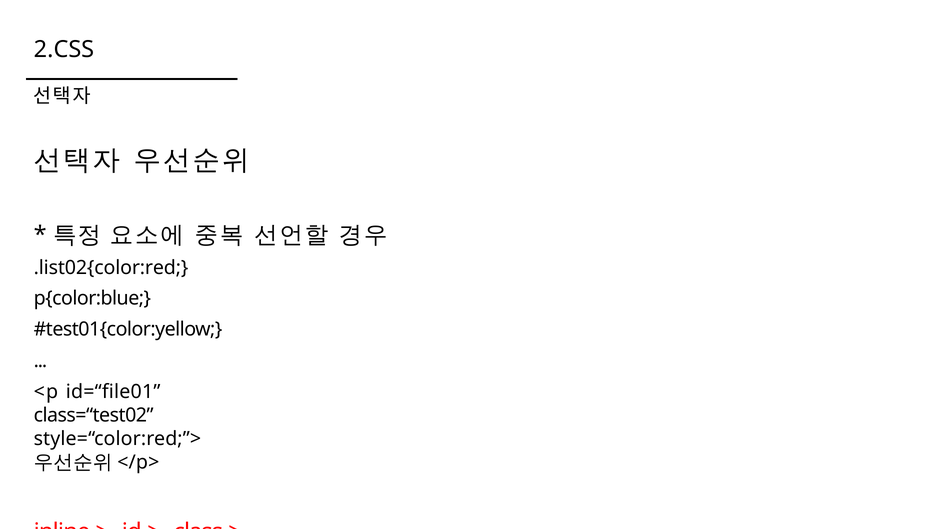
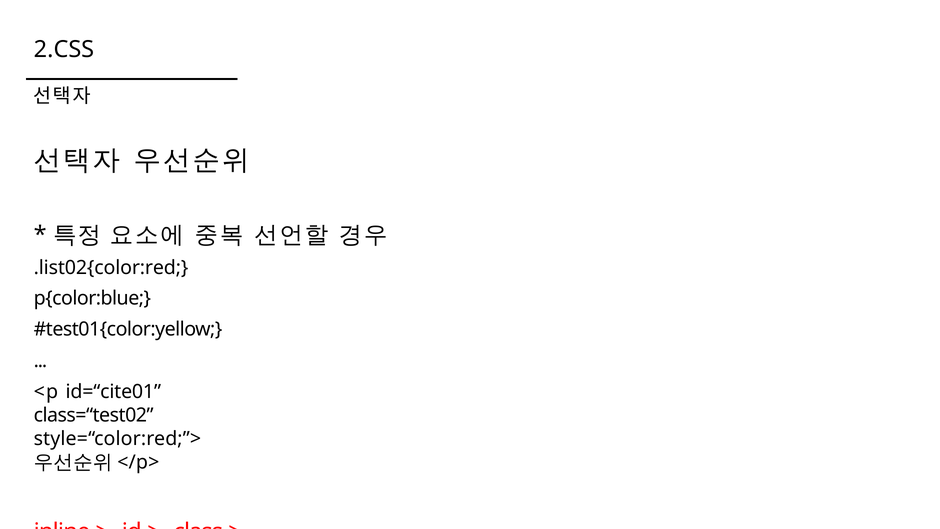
id=“file01: id=“file01 -> id=“cite01 (113, 392)
